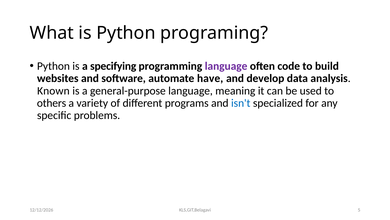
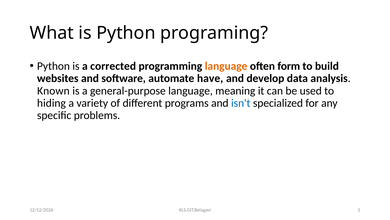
specifying: specifying -> corrected (113, 66)
language colour: purple -> orange (226, 66)
code: code -> form (289, 66)
others: others -> hiding (51, 103)
